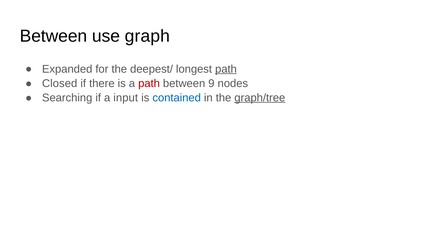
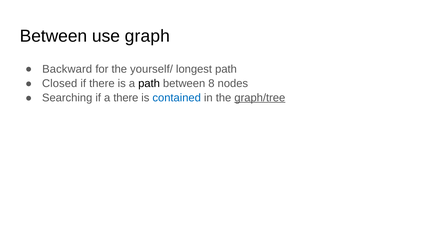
Expanded: Expanded -> Backward (67, 69)
deepest/: deepest/ -> yourself/ (152, 69)
path underline: present -> none (226, 69)
path colour: red -> black (149, 83)
9: 9 -> 8 (211, 83)
a input: input -> there (126, 98)
